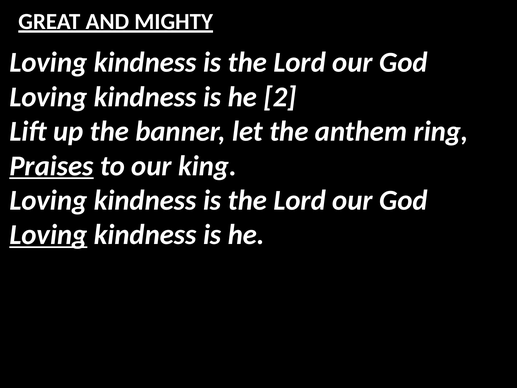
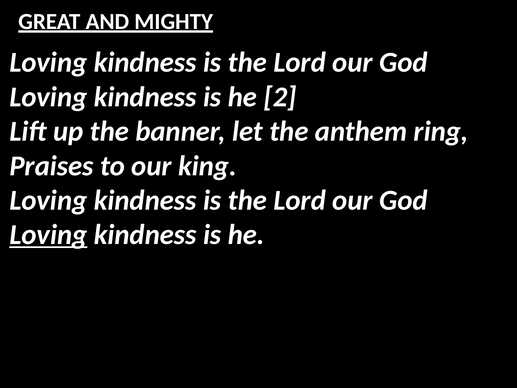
Praises underline: present -> none (51, 166)
